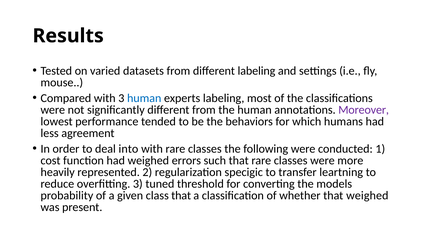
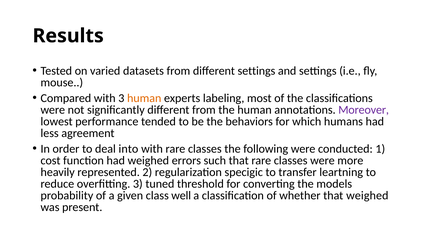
different labeling: labeling -> settings (256, 71)
human colour: blue -> orange (144, 98)
class that: that -> well (181, 196)
